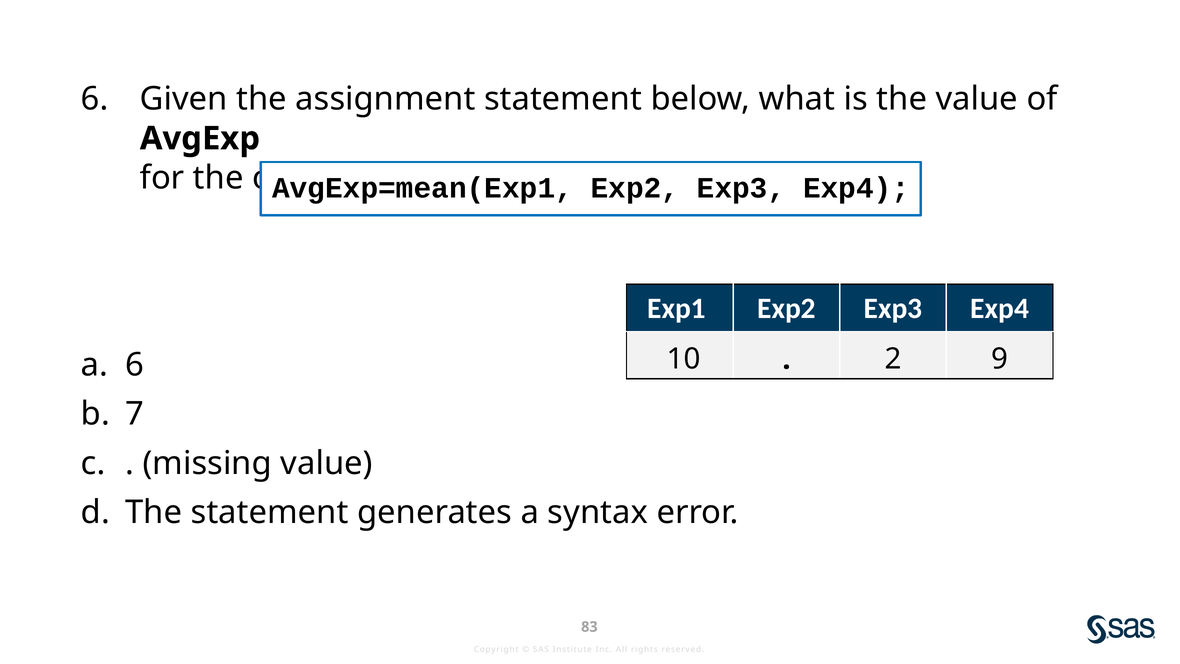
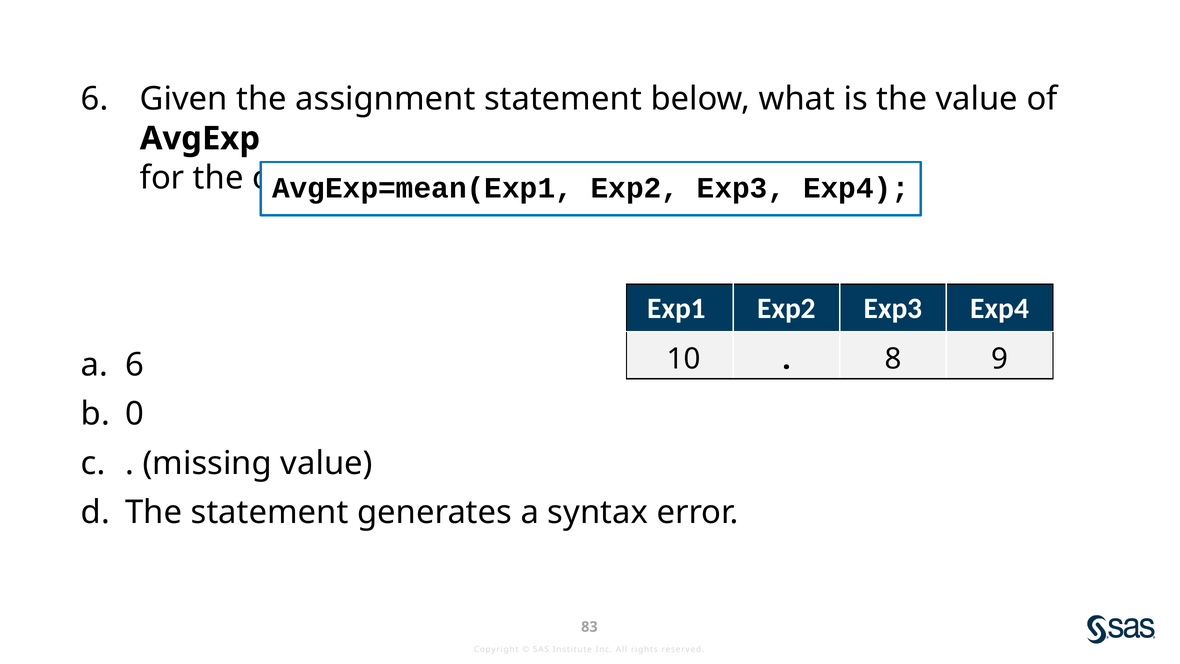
2: 2 -> 8 (893, 359)
7: 7 -> 0 (135, 414)
